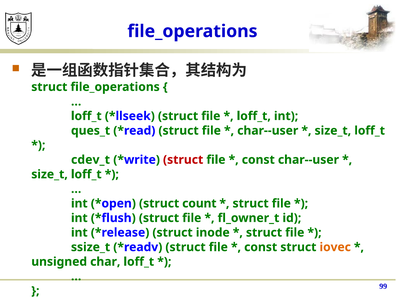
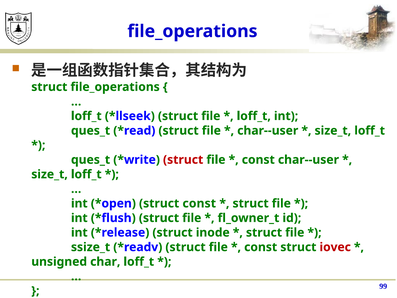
cdev_t: cdev_t -> ques_t (91, 160)
struct count: count -> const (199, 203)
iovec colour: orange -> red (335, 247)
